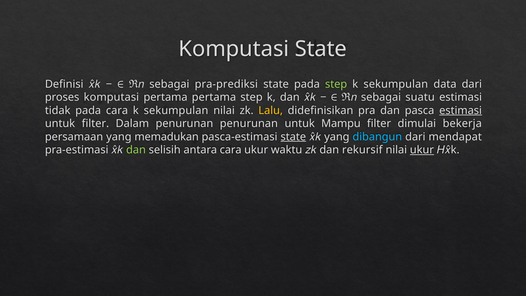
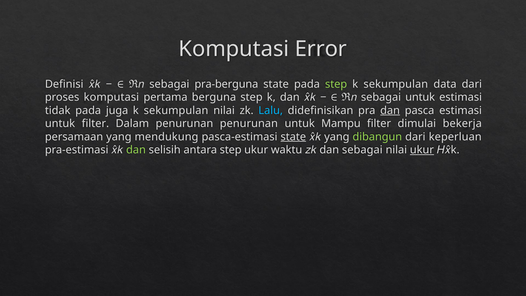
Komputasi State: State -> Error (321, 49)
pra-prediksi: pra-prediksi -> pra-berguna (226, 84)
pertama pertama: pertama -> berguna (214, 97)
sebagai suatu: suatu -> untuk (420, 97)
pada cara: cara -> juga (117, 110)
Lalu colour: yellow -> light blue (271, 110)
dan underline: none -> present (390, 110)
estimasi underline: present -> none (461, 110)
memadukan: memadukan -> mendukung (166, 137)
dibangun colour: light blue -> light green (377, 137)
mendapat: mendapat -> keperluan (455, 137)
antara cara: cara -> step (231, 150)
dan rekursif: rekursif -> sebagai (362, 150)
